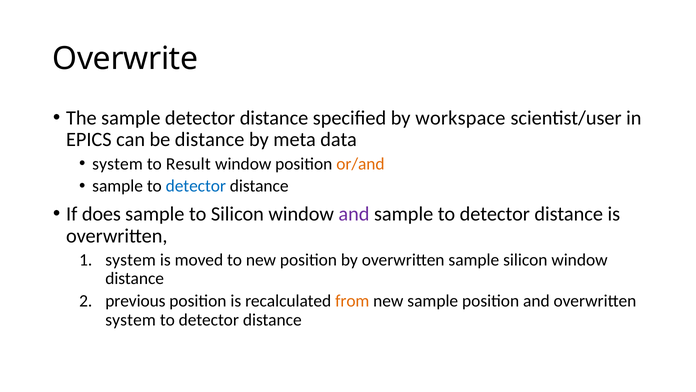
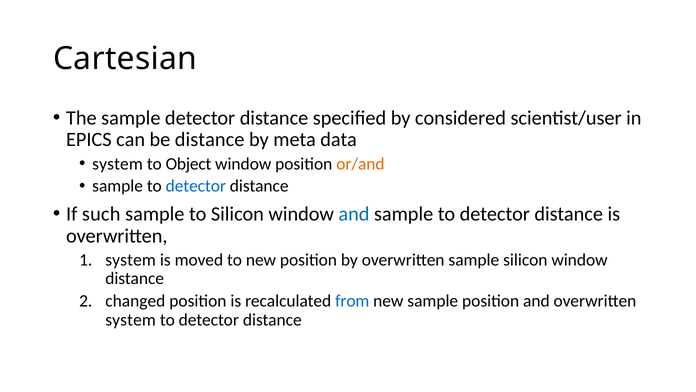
Overwrite: Overwrite -> Cartesian (125, 58)
workspace: workspace -> considered (460, 118)
Result: Result -> Object (189, 164)
does: does -> such (101, 214)
and colour: purple -> blue (354, 214)
previous: previous -> changed (135, 301)
from colour: orange -> blue (352, 301)
